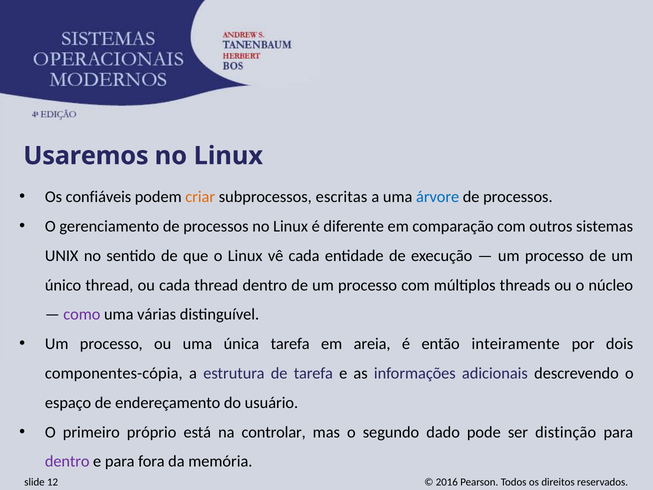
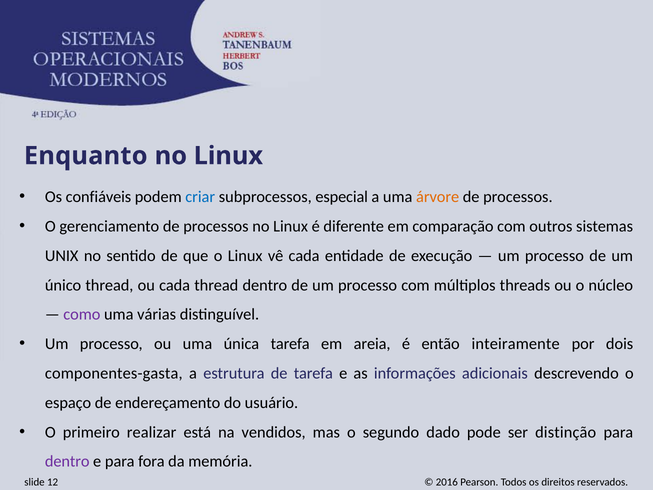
Usaremos: Usaremos -> Enquanto (86, 156)
criar colour: orange -> blue (200, 197)
escritas: escritas -> especial (342, 197)
árvore colour: blue -> orange (438, 197)
componentes-cópia: componentes-cópia -> componentes-gasta (114, 373)
próprio: próprio -> realizar (152, 432)
controlar: controlar -> vendidos (274, 432)
